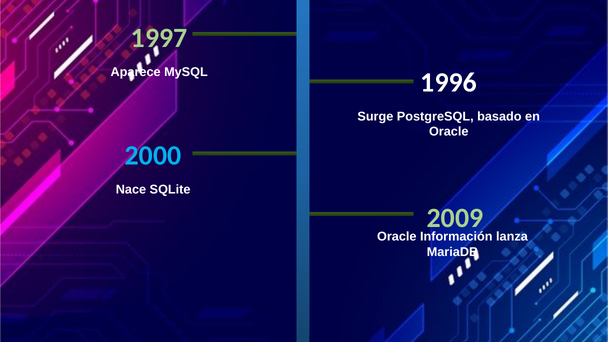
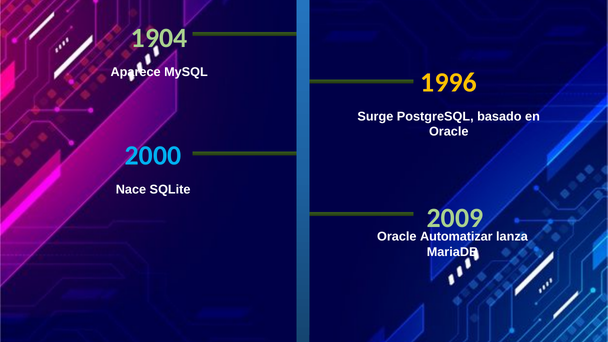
1997: 1997 -> 1904 (159, 38)
1996 colour: white -> yellow (449, 82)
Información: Información -> Automatizar (456, 237)
